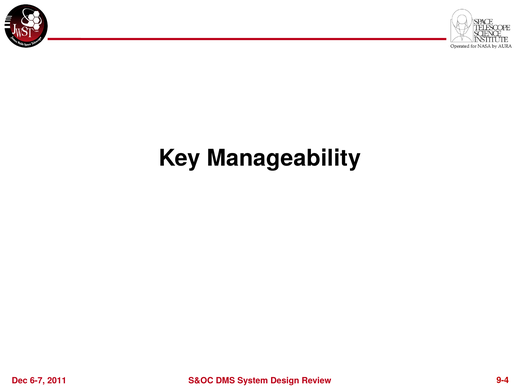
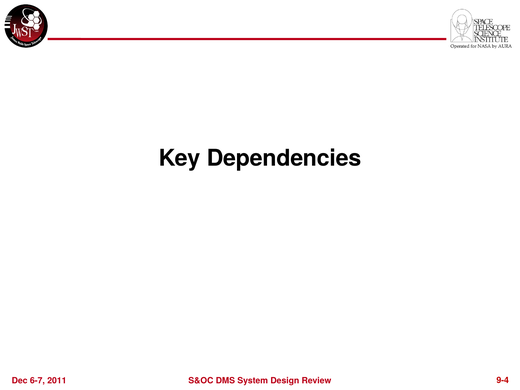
Manageability: Manageability -> Dependencies (284, 158)
